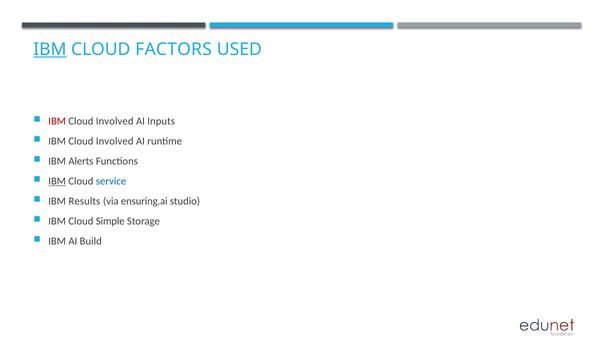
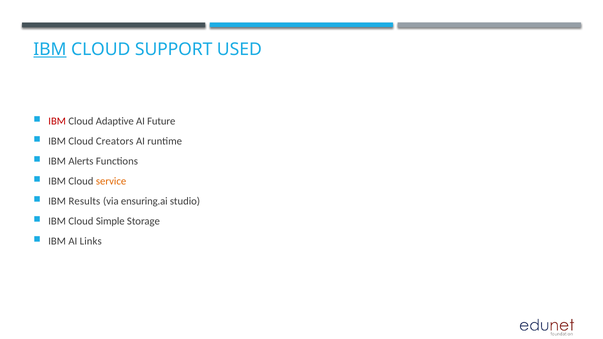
FACTORS: FACTORS -> SUPPORT (174, 49)
Involved: Involved -> Adaptive (115, 121)
Inputs: Inputs -> Future (161, 121)
Involved: Involved -> Creators (115, 141)
IBM underline: present -> none (57, 181)
service colour: blue -> orange (111, 181)
Build: Build -> Links (91, 241)
